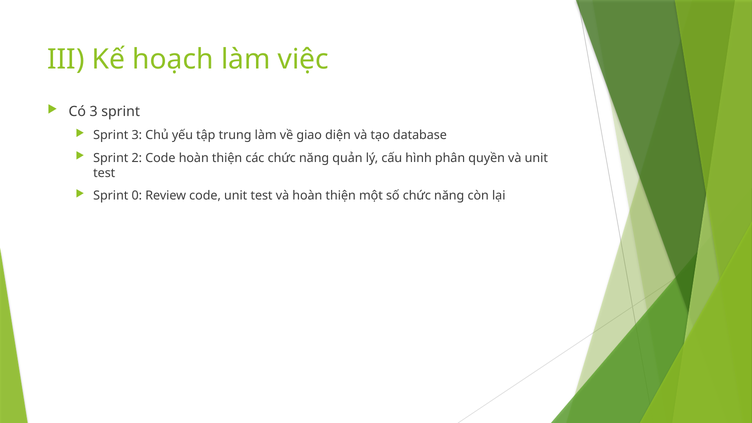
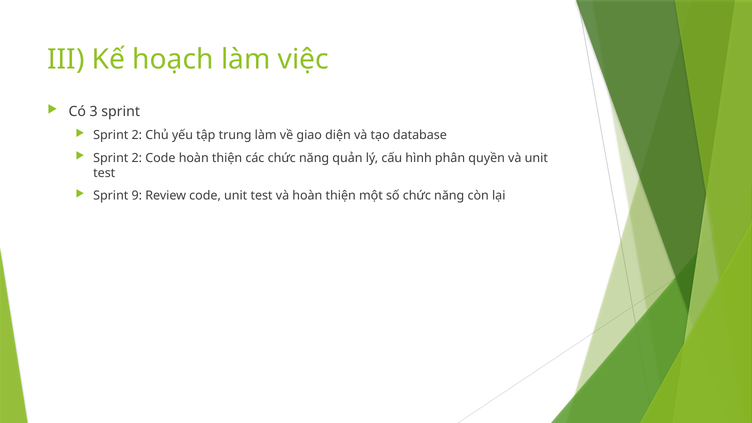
3: 3 -> 2 (137, 135)
0: 0 -> 9 (137, 196)
